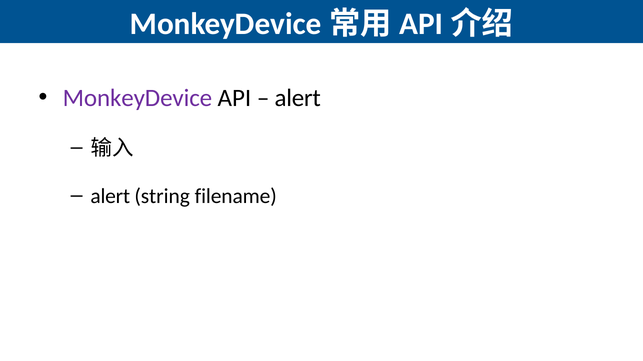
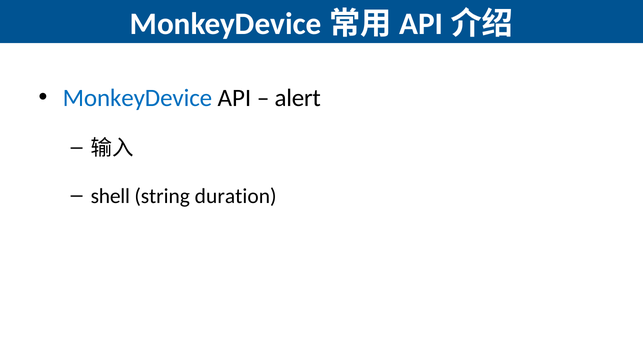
MonkeyDevice colour: purple -> blue (137, 98)
alert: alert -> shell (110, 196)
filename: filename -> duration (236, 196)
